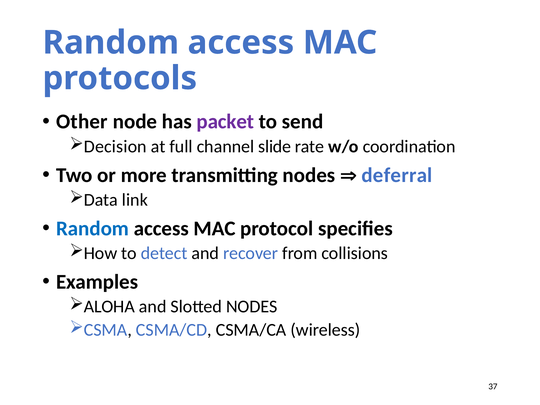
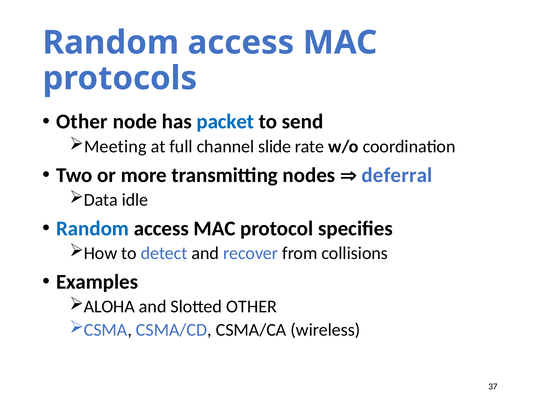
packet colour: purple -> blue (225, 122)
Decision: Decision -> Meeting (115, 147)
link: link -> idle (135, 200)
Slotted NODES: NODES -> OTHER (252, 307)
